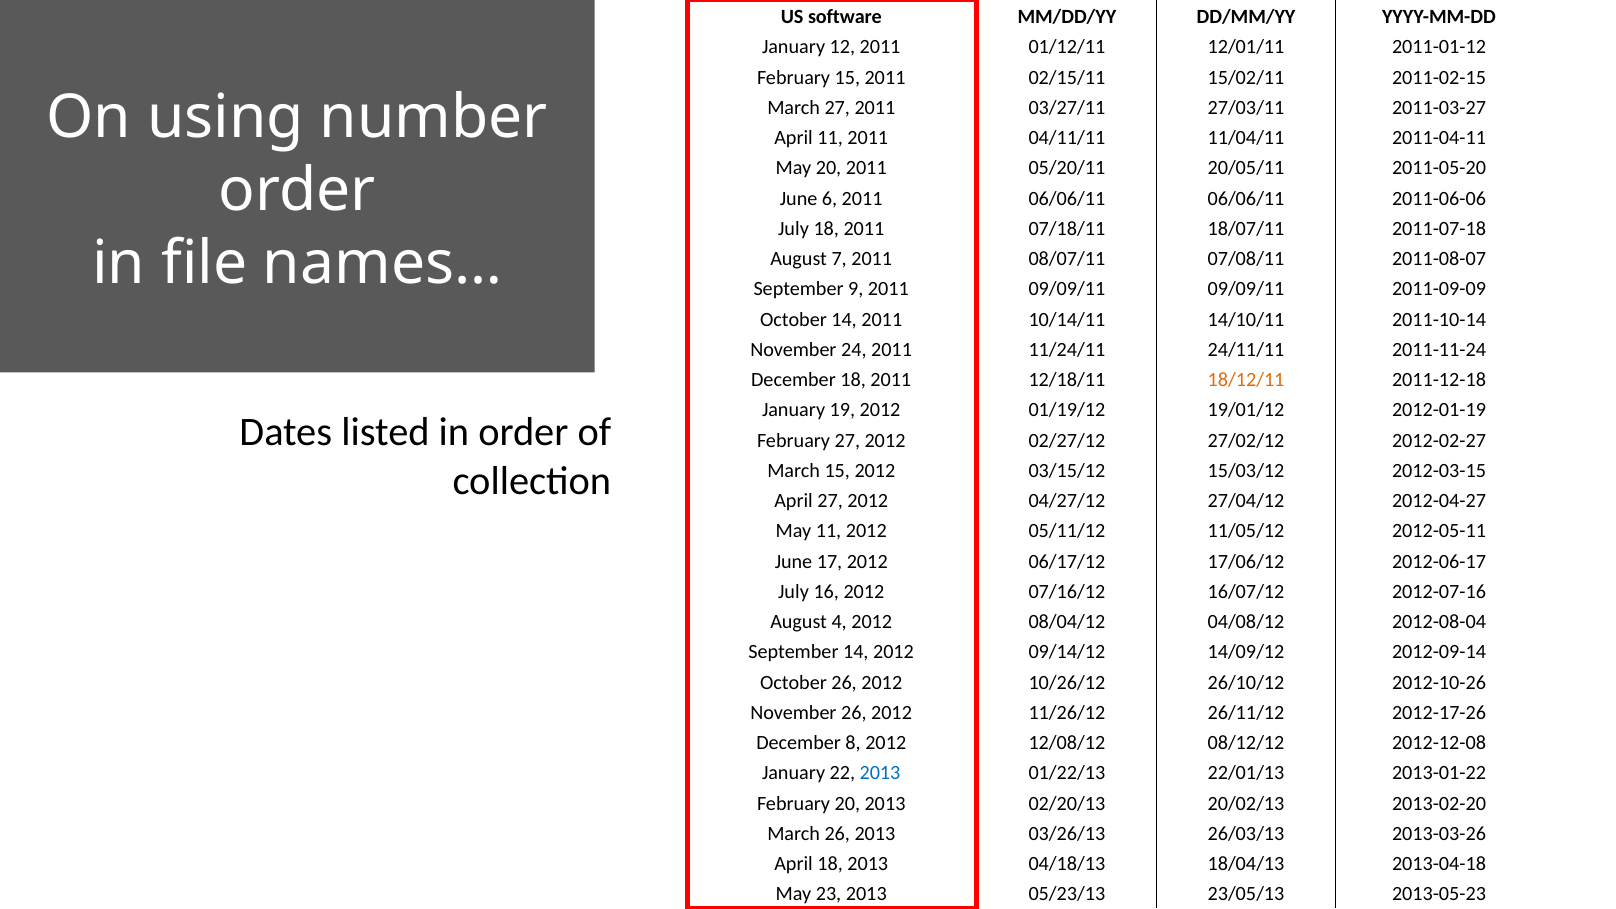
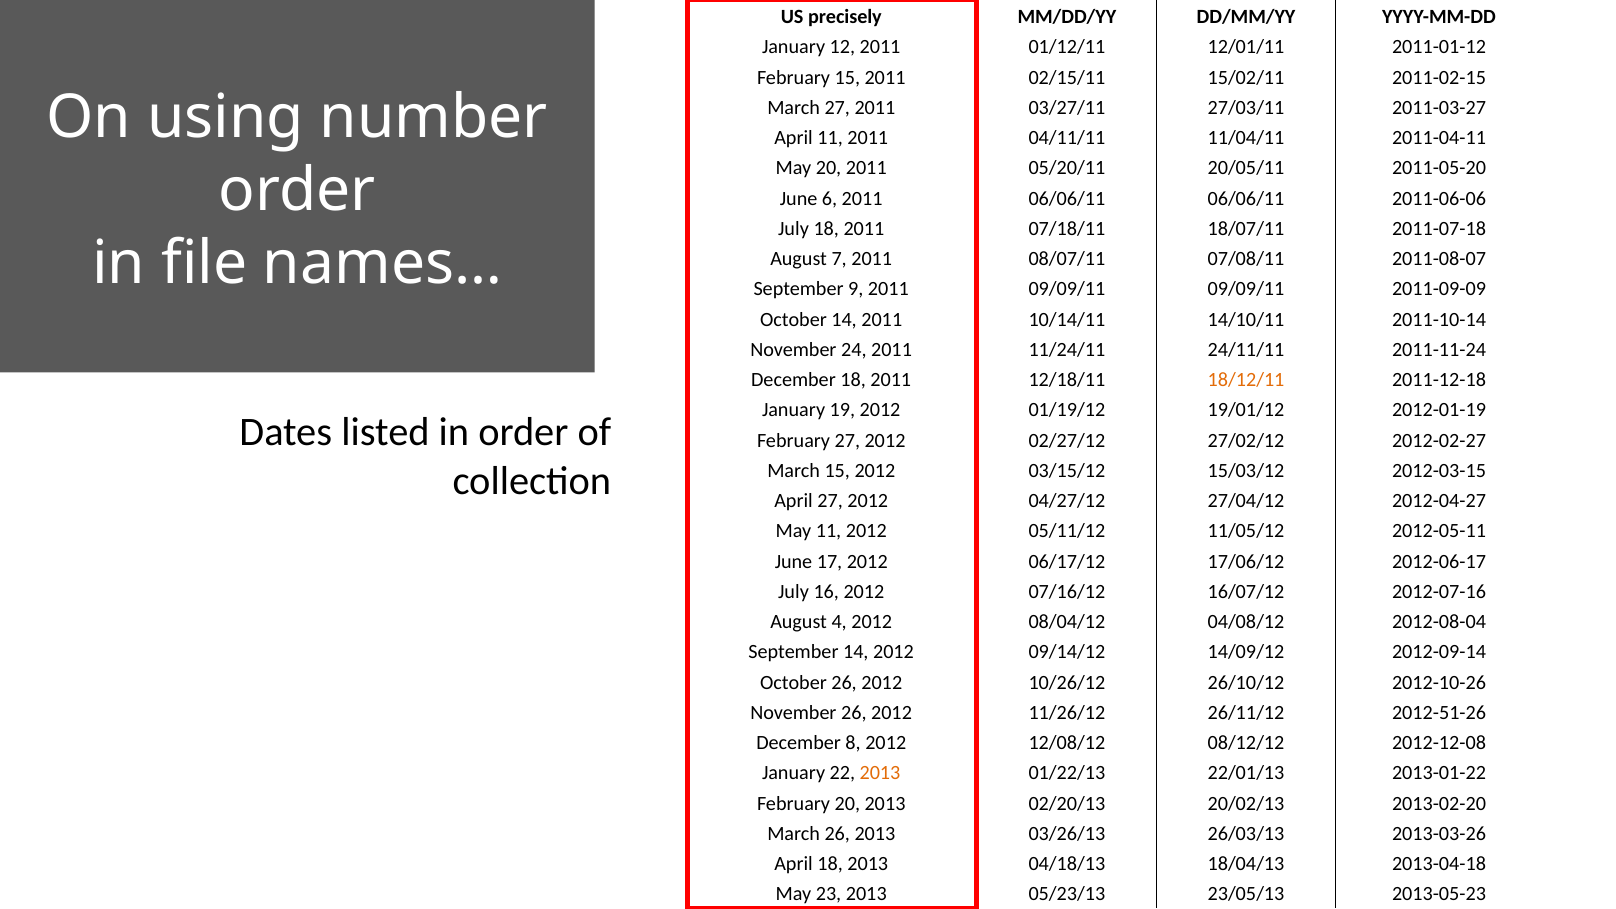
software: software -> precisely (845, 16)
2012-17-26: 2012-17-26 -> 2012-51-26 (1439, 713)
2013 colour: blue -> orange (880, 773)
